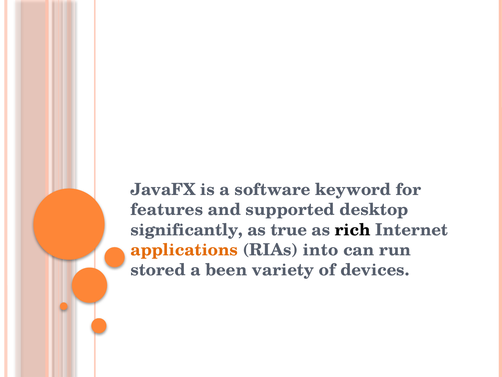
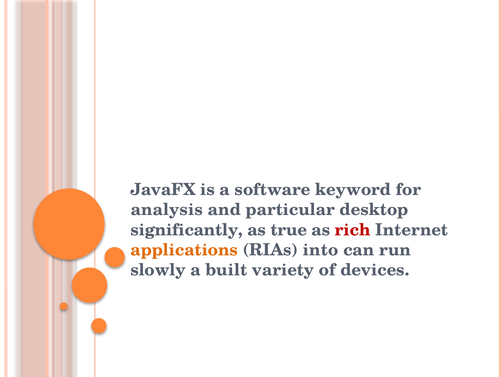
features: features -> analysis (167, 209)
supported: supported -> particular (290, 209)
rich colour: black -> red (353, 230)
stored: stored -> slowly (158, 270)
been: been -> built (226, 270)
